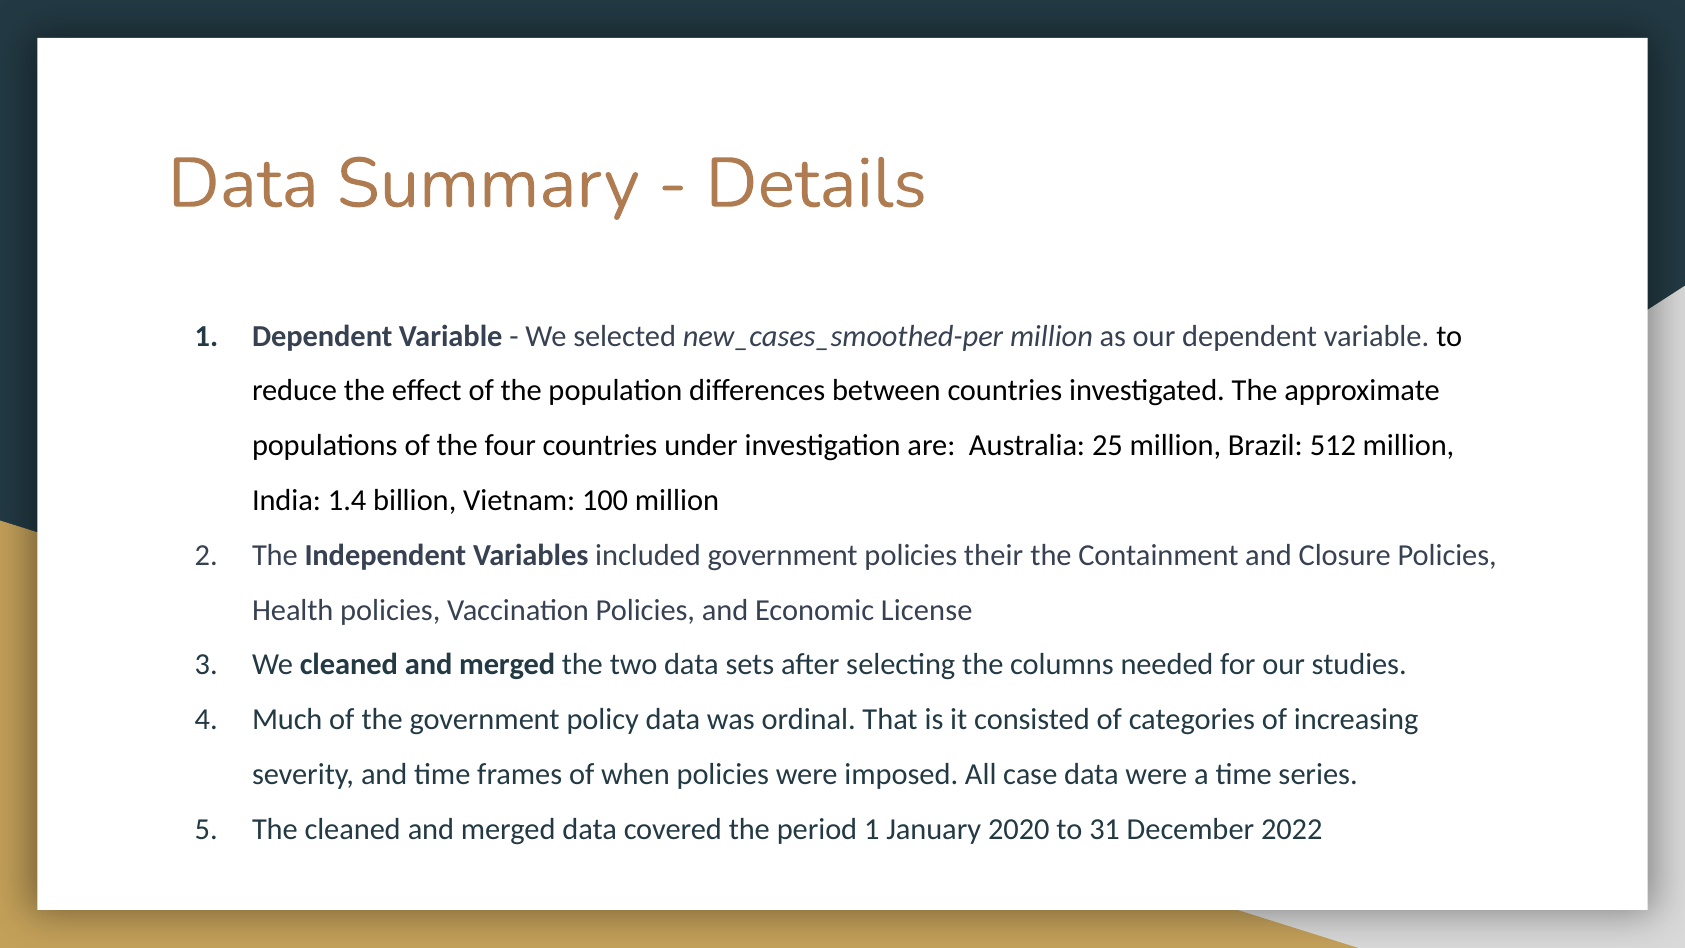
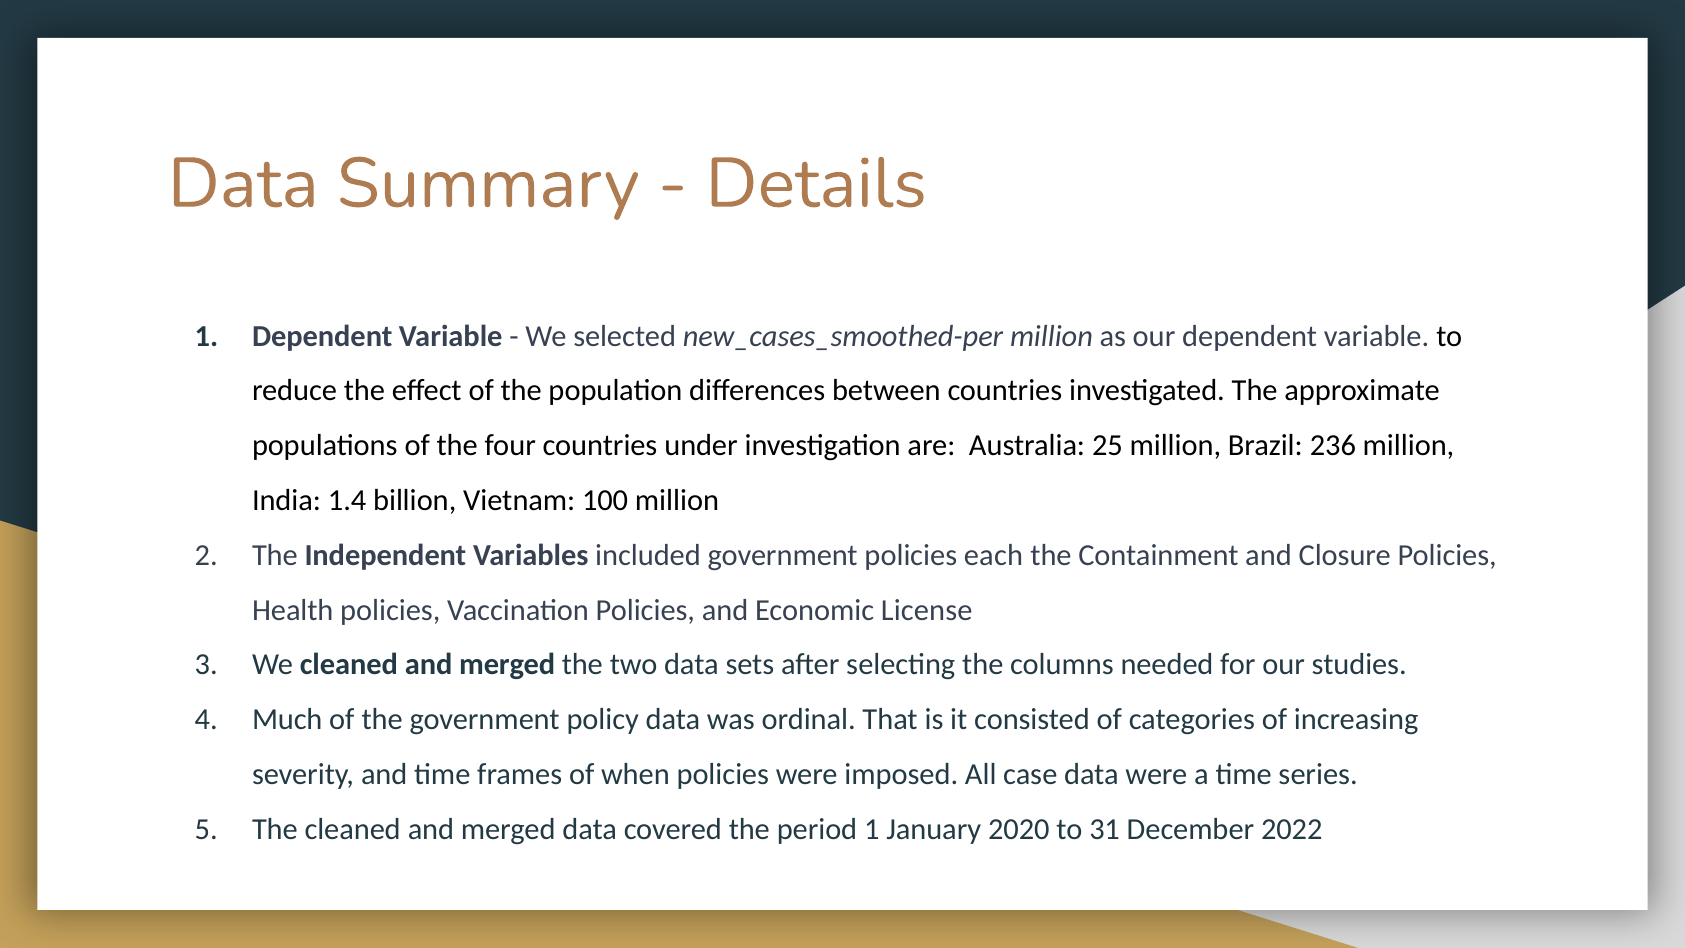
512: 512 -> 236 (1333, 446)
their: their -> each (993, 555)
